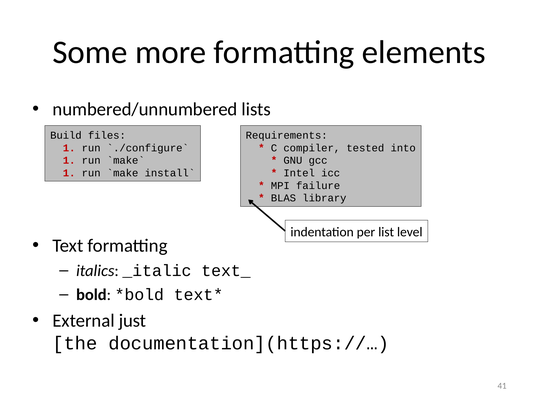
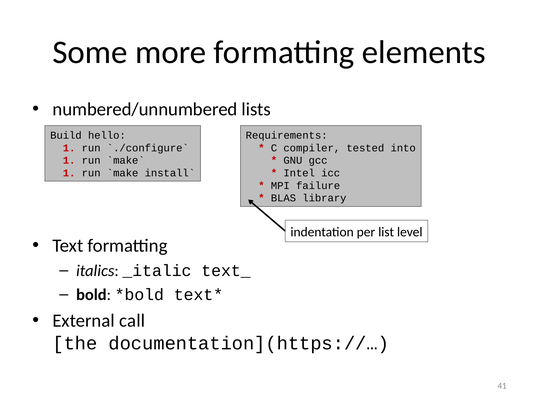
files: files -> hello (107, 135)
just: just -> call (132, 321)
